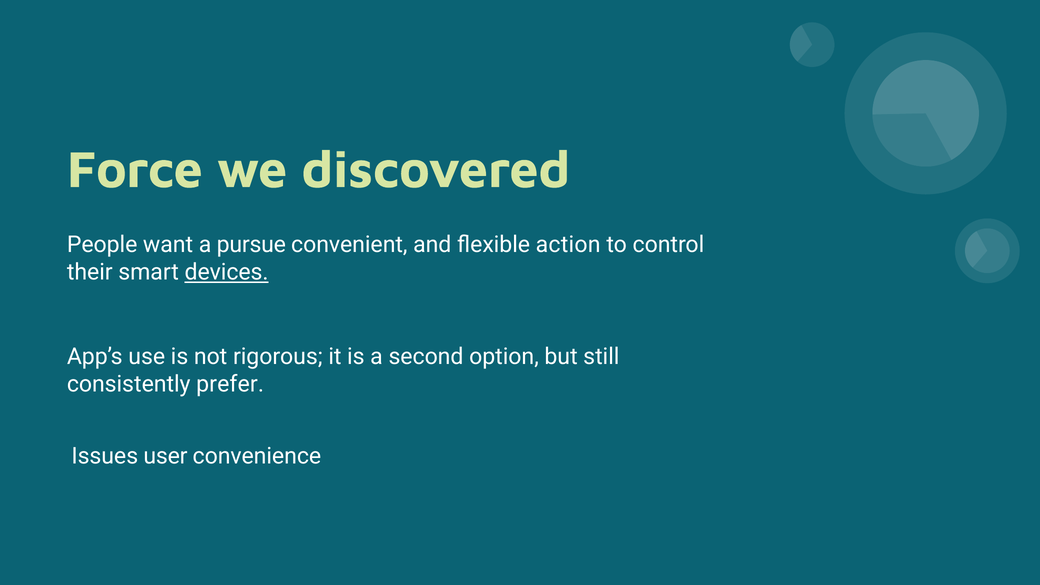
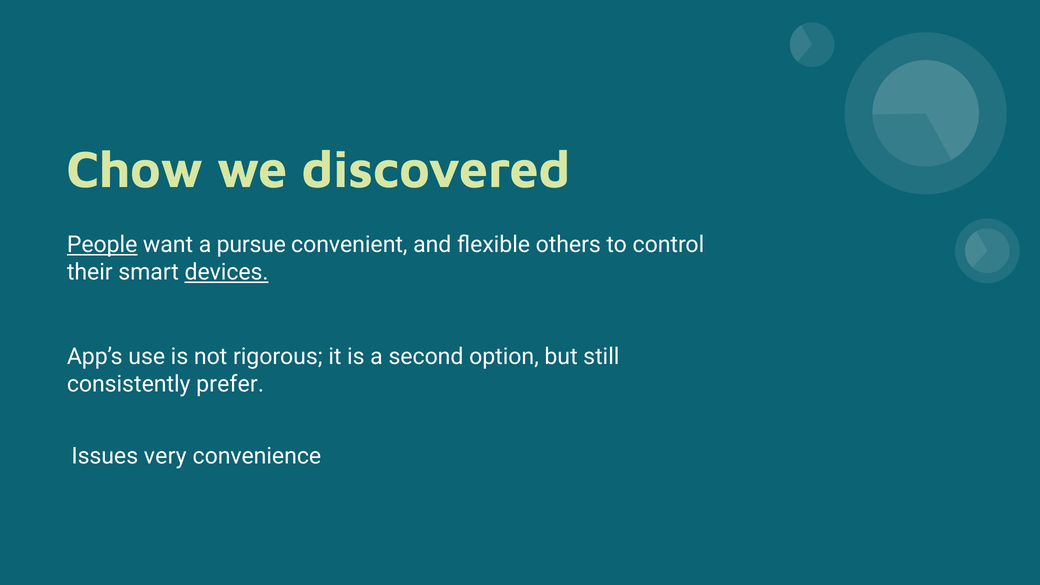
Force: Force -> Chow (135, 170)
People underline: none -> present (102, 245)
action: action -> others (568, 245)
user: user -> very (165, 456)
